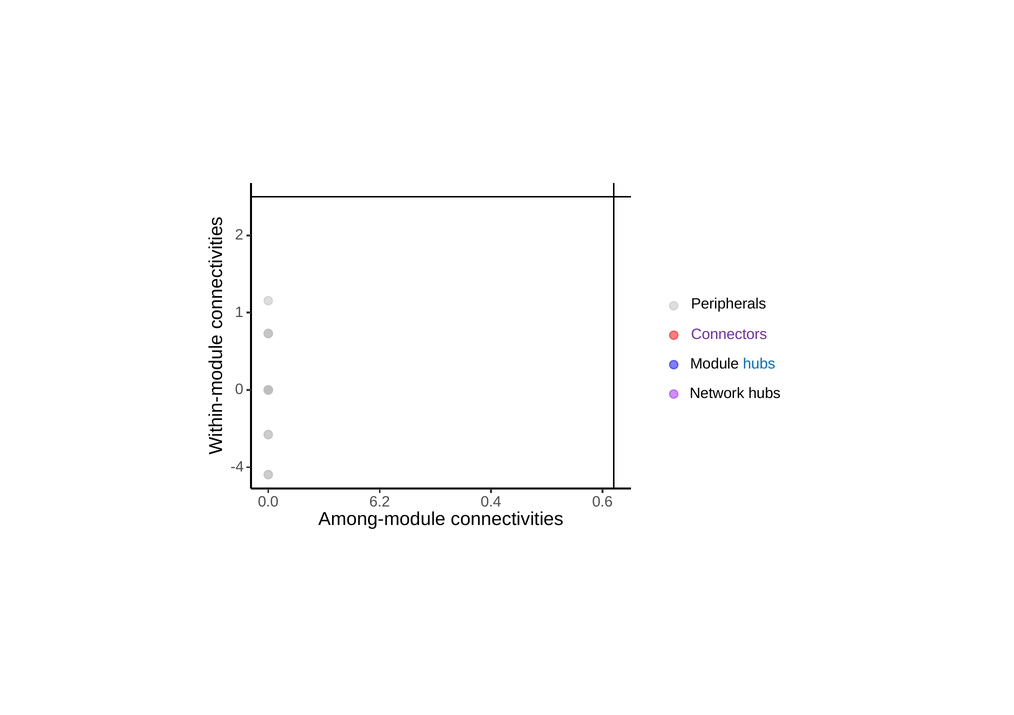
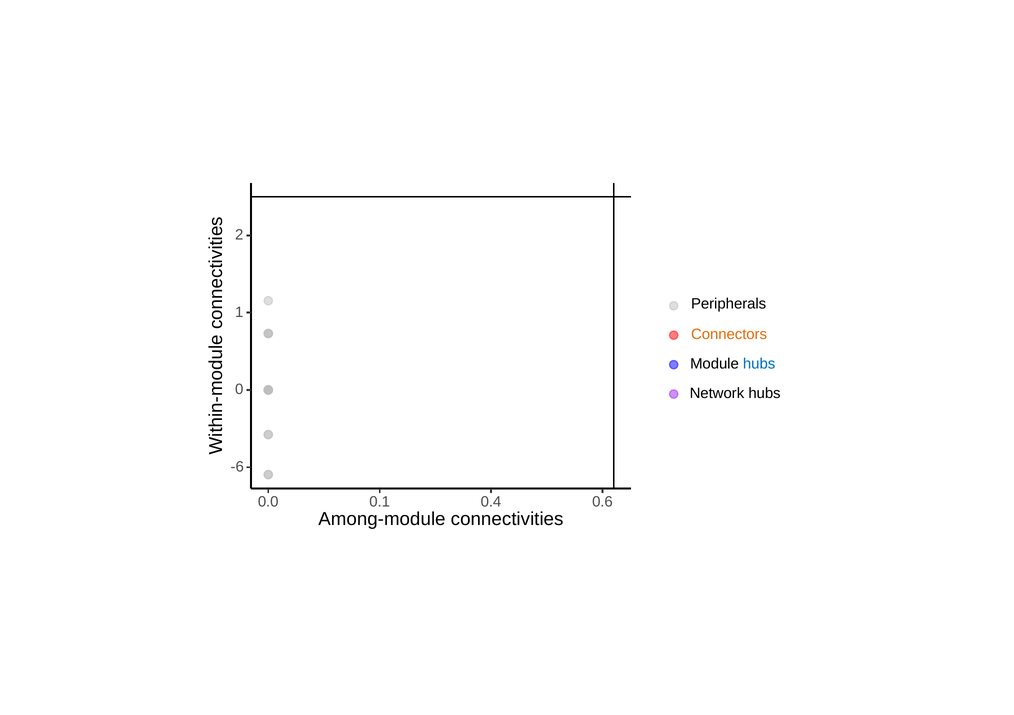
Connectors colour: purple -> orange (729, 334)
-4: -4 -> -6 (237, 467)
6.2: 6.2 -> 0.1 (380, 502)
